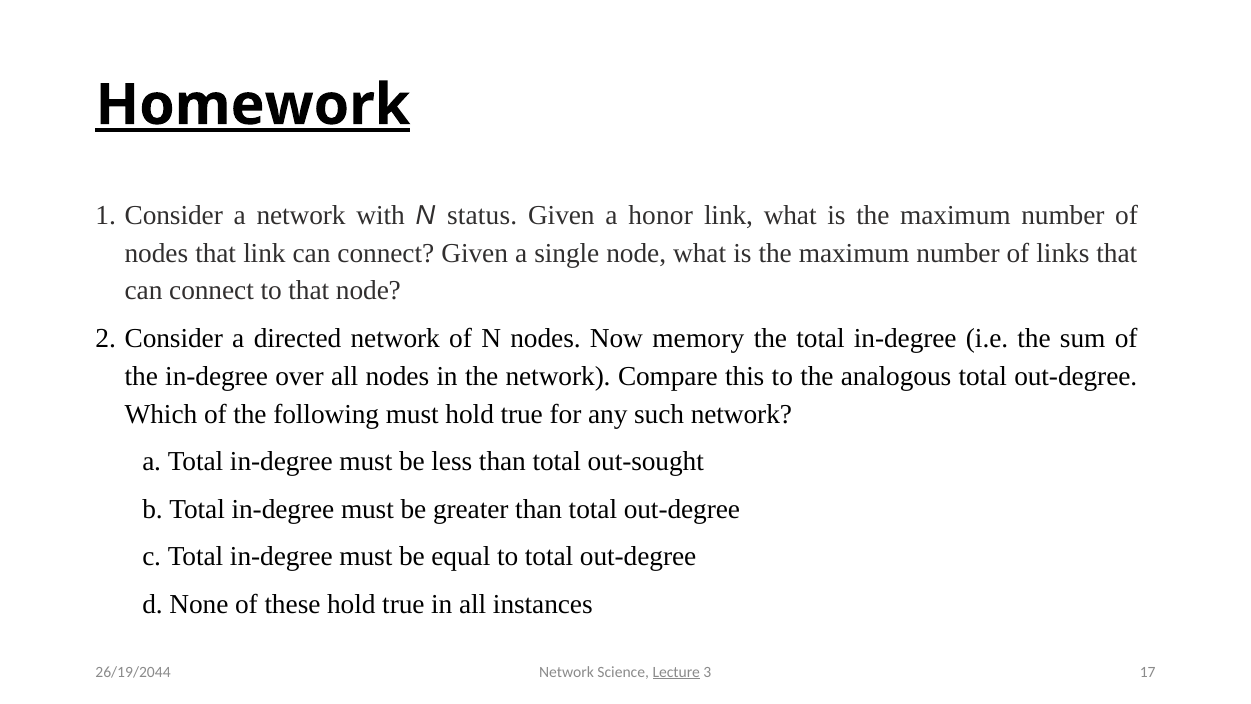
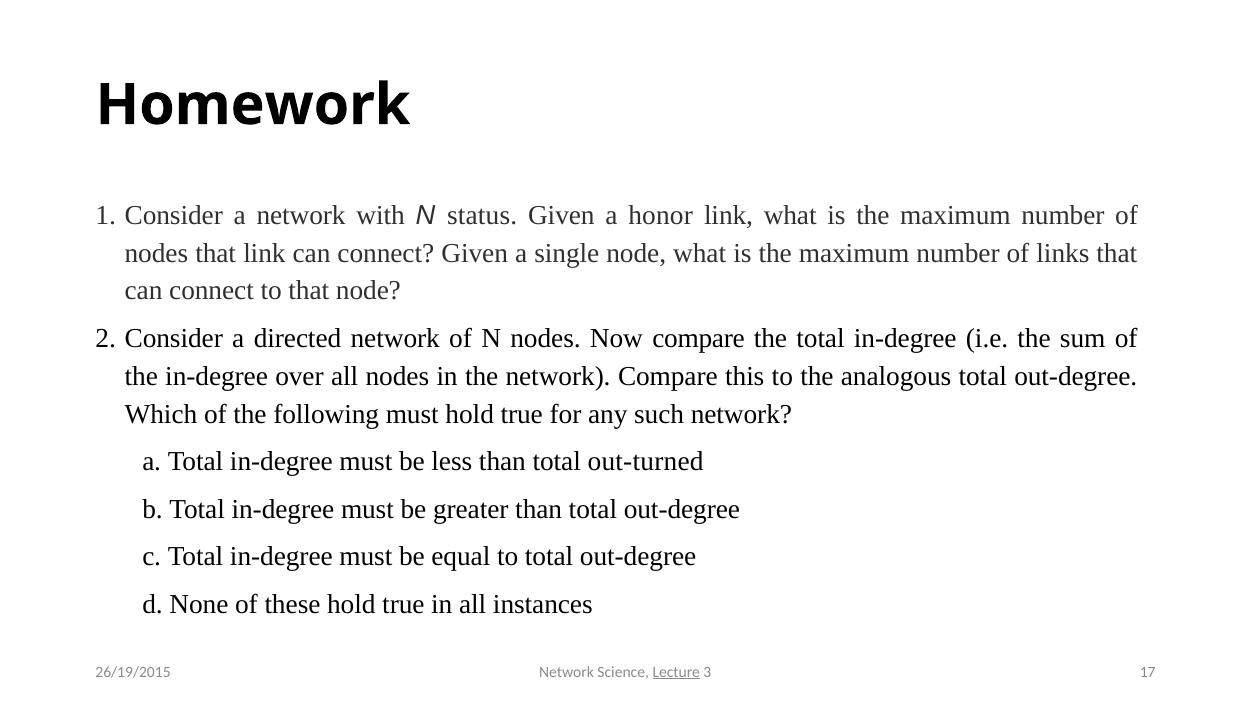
Homework underline: present -> none (253, 105)
Now memory: memory -> compare (699, 338)
out-sought: out-sought -> out-turned (646, 461)
26/19/2044: 26/19/2044 -> 26/19/2015 (133, 672)
